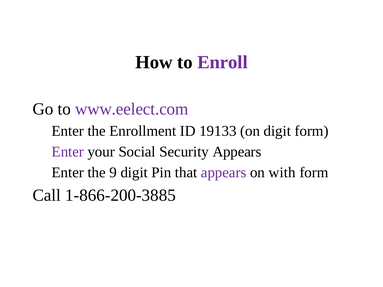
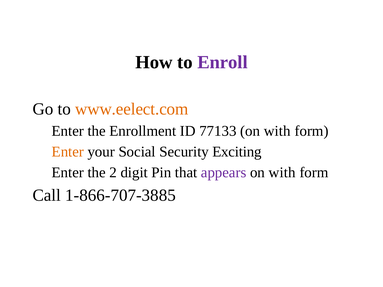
www.eelect.com colour: purple -> orange (132, 109)
19133: 19133 -> 77133 (218, 131)
digit: digit -> with (277, 131)
Enter colour: purple -> orange (68, 152)
Security Appears: Appears -> Exciting (237, 152)
9: 9 -> 2 (113, 173)
1-866-200-3885: 1-866-200-3885 -> 1-866-707-3885 (120, 195)
